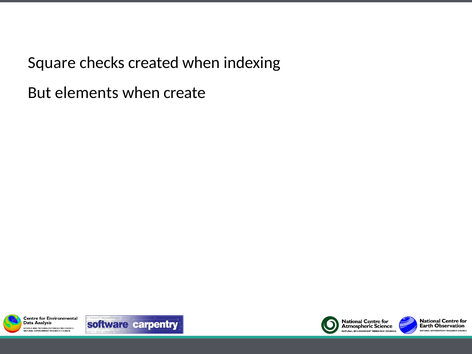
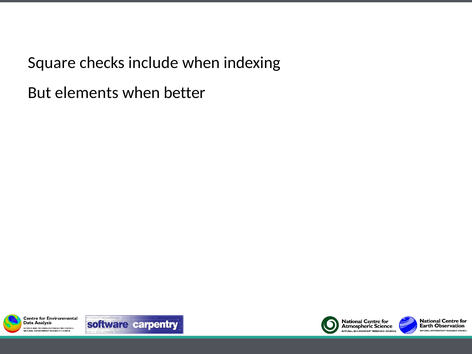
created: created -> include (153, 63)
create: create -> better (184, 93)
